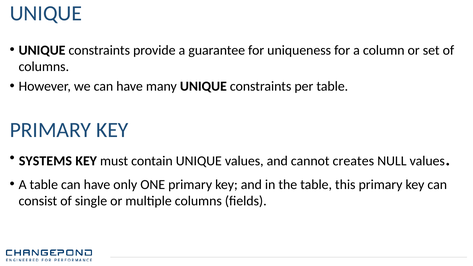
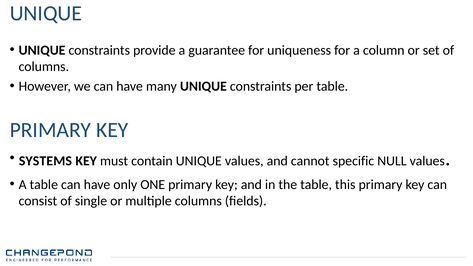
creates: creates -> specific (353, 161)
